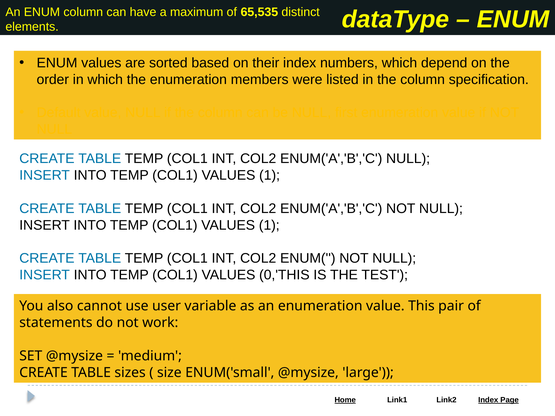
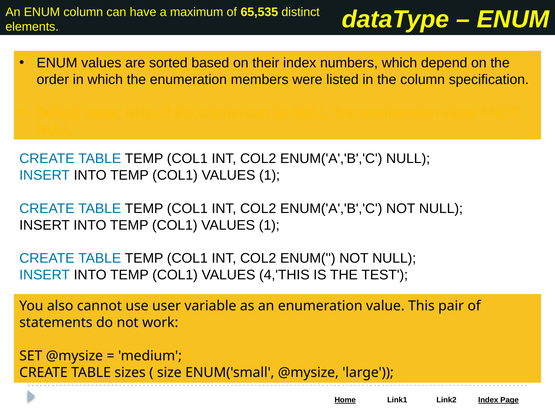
0,'THIS: 0,'THIS -> 4,'THIS (284, 275)
